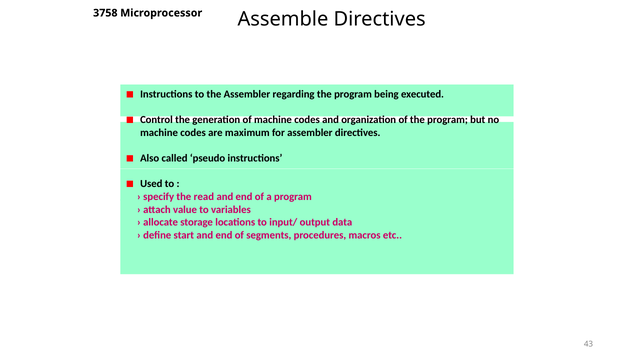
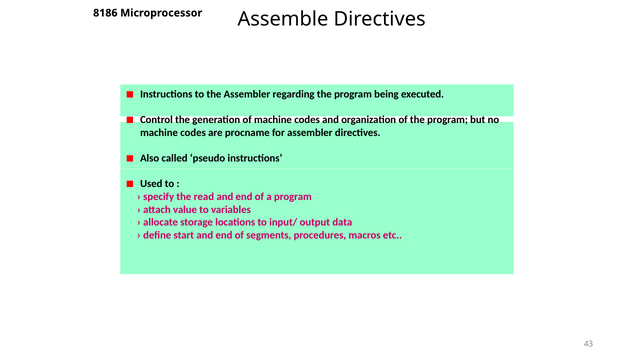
3758: 3758 -> 8186 (105, 13)
maximum: maximum -> procname (247, 133)
